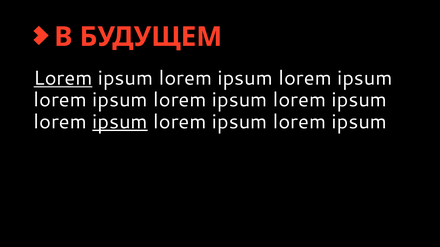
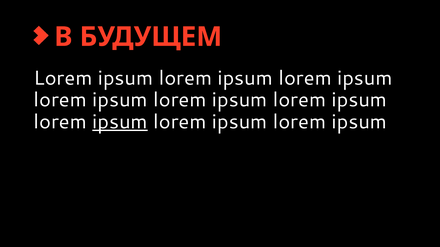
Lorem underline: present -> none (63, 78)
